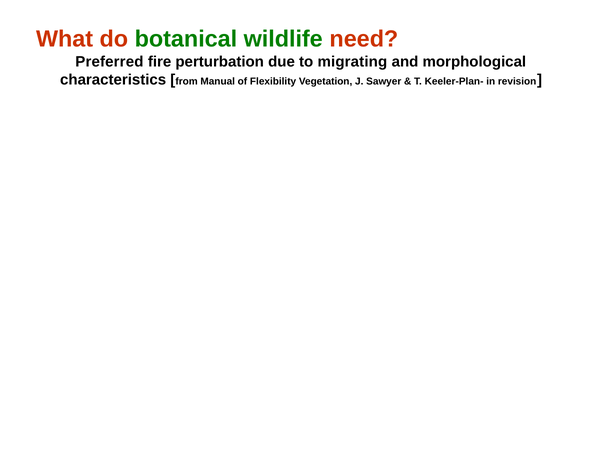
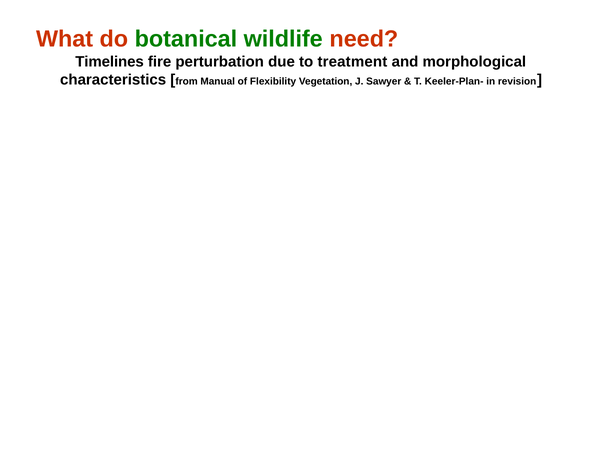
Preferred: Preferred -> Timelines (110, 62)
migrating: migrating -> treatment (352, 62)
